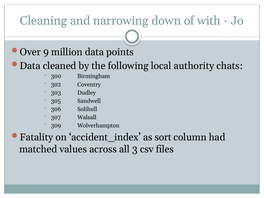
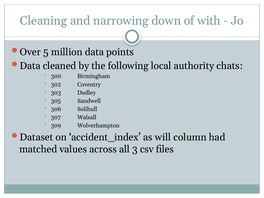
9: 9 -> 5 (46, 52)
Fatality: Fatality -> Dataset (36, 137)
sort: sort -> will (163, 137)
